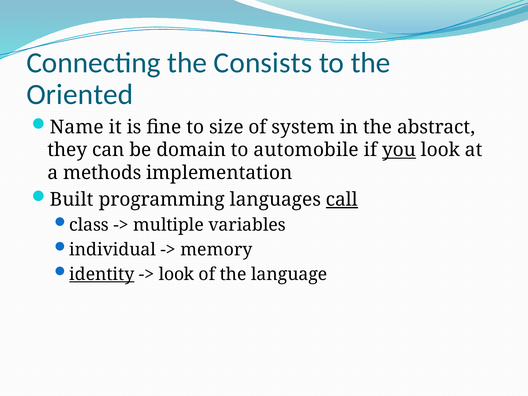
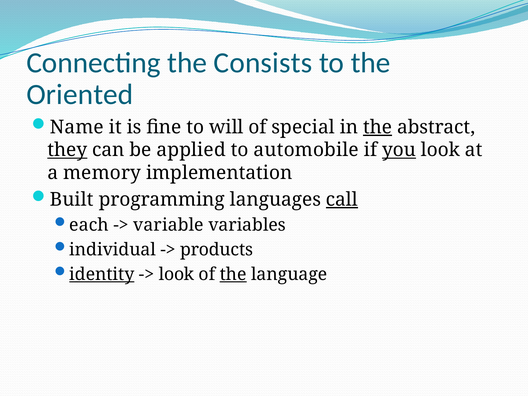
size: size -> will (226, 127)
system: system -> special (303, 127)
the underline: none -> present (378, 127)
they underline: none -> present (67, 150)
domain: domain -> applied (191, 150)
methods: methods -> memory (102, 173)
class: class -> each (89, 225)
multiple: multiple -> variable (169, 225)
memory: memory -> products (217, 250)
the underline: none -> present (233, 274)
